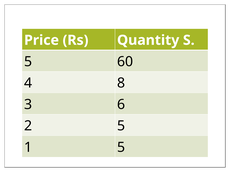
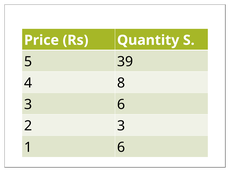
60: 60 -> 39 (125, 62)
2 5: 5 -> 3 (121, 126)
1 5: 5 -> 6 (121, 148)
